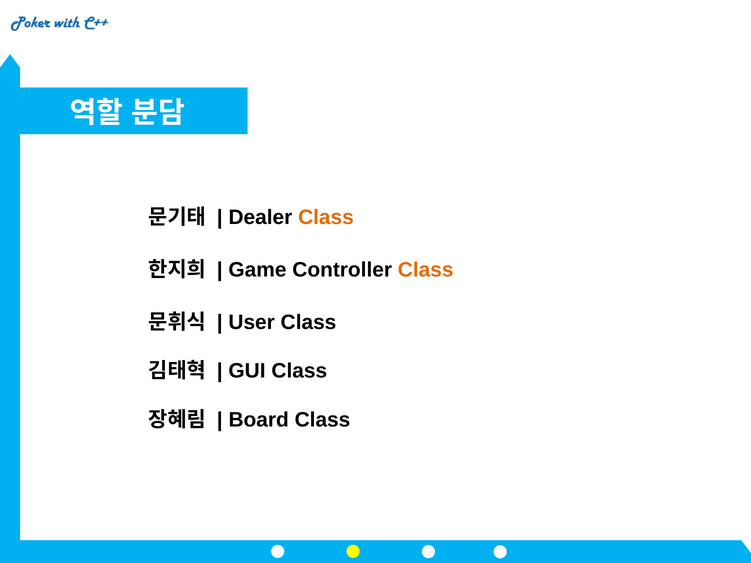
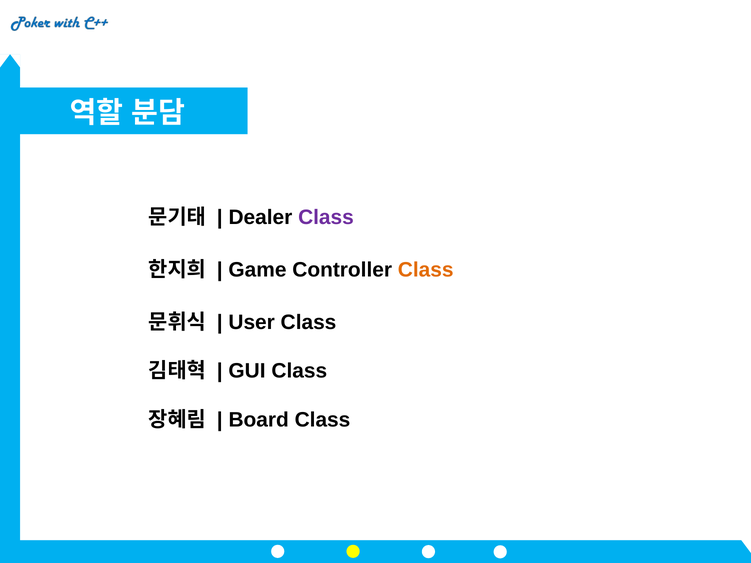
Class colour: orange -> purple (326, 217)
